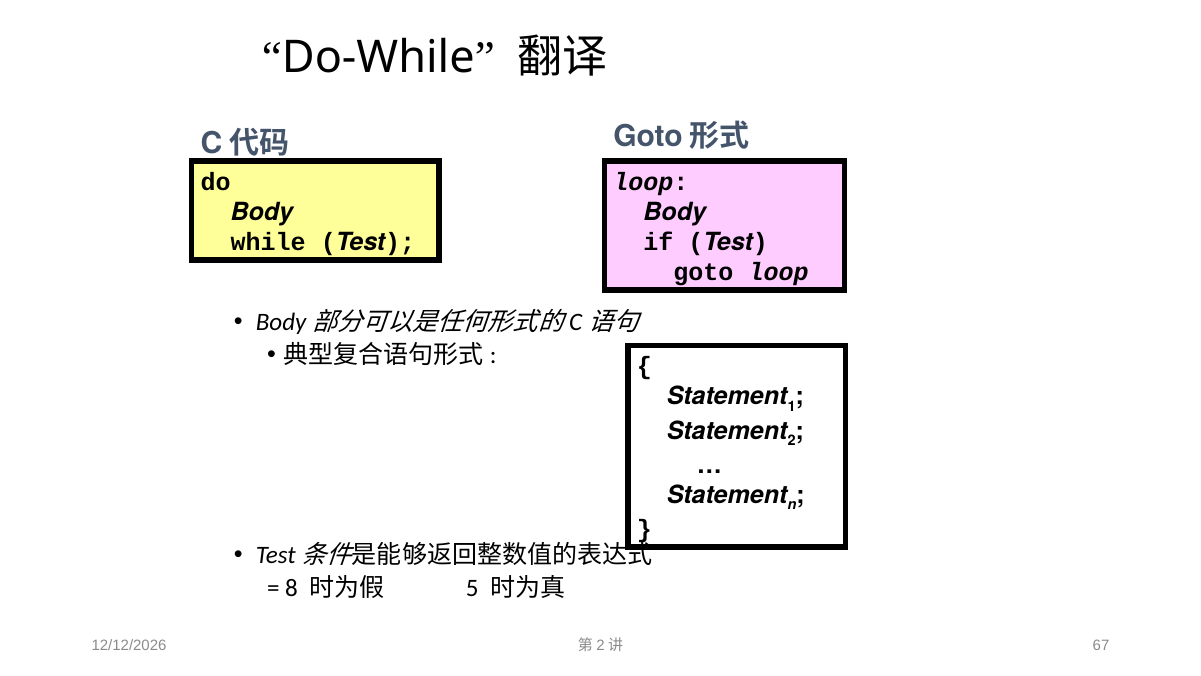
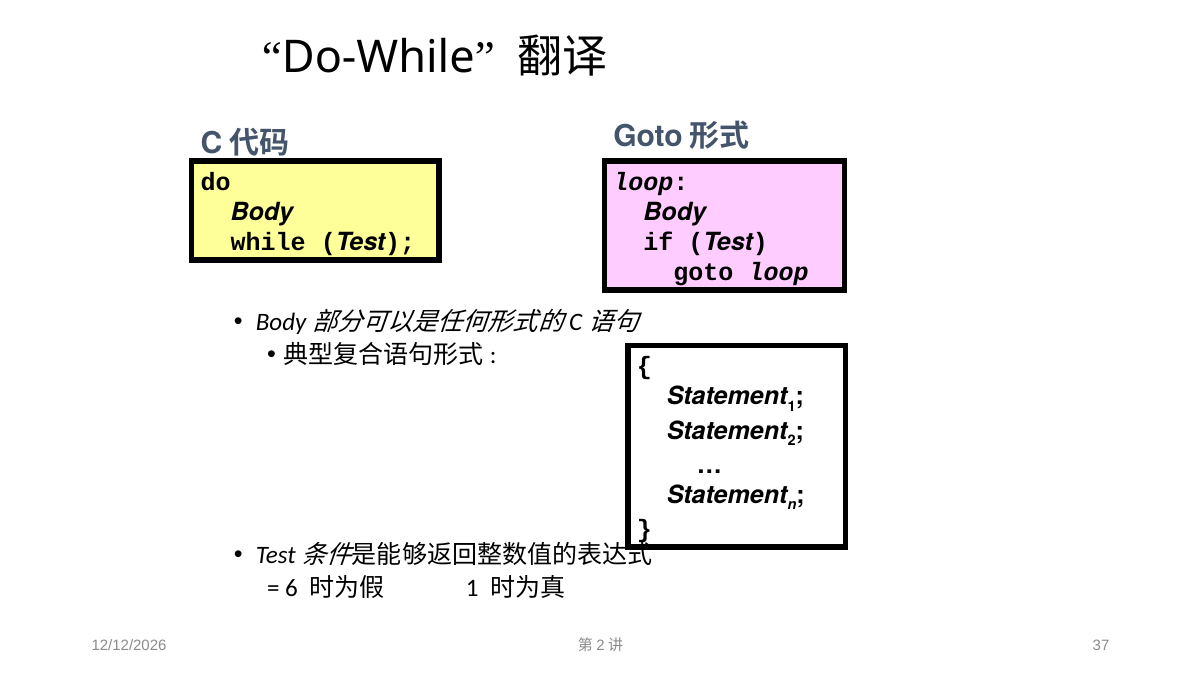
8: 8 -> 6 (291, 588)
5: 5 -> 1 (472, 588)
67: 67 -> 37 (1101, 645)
